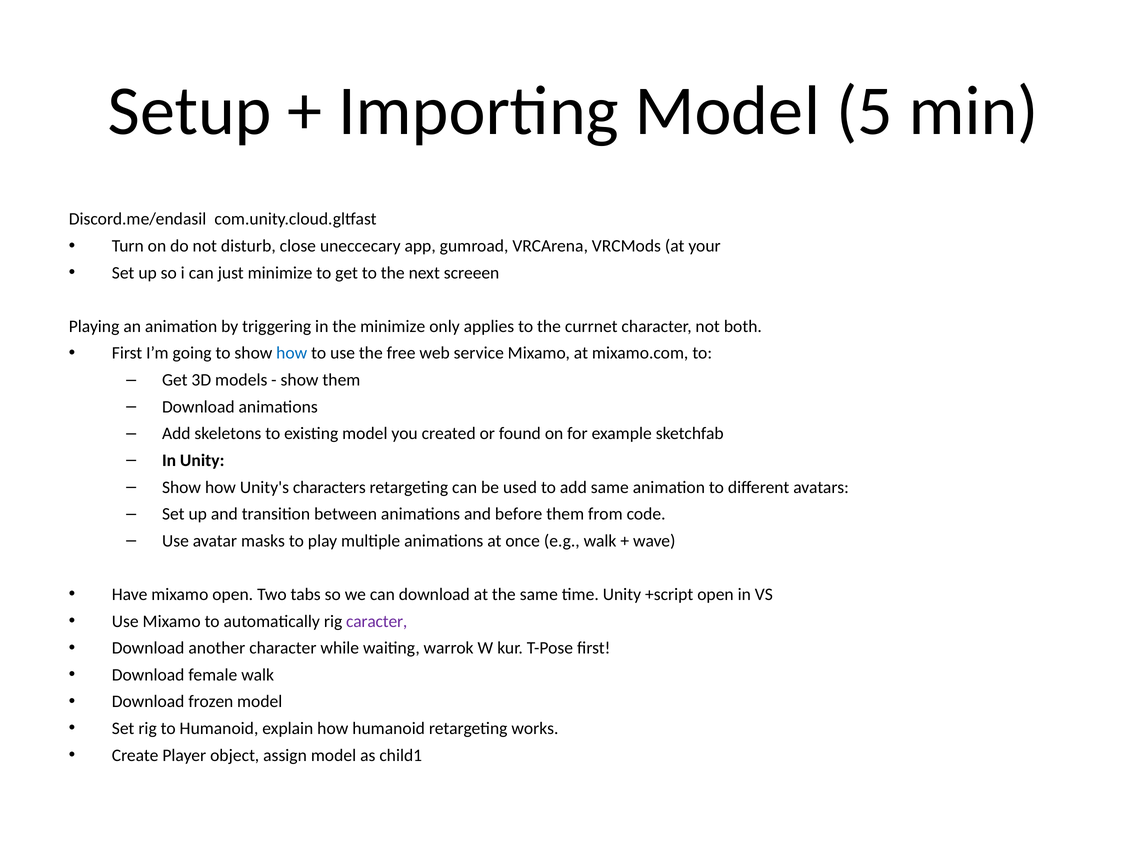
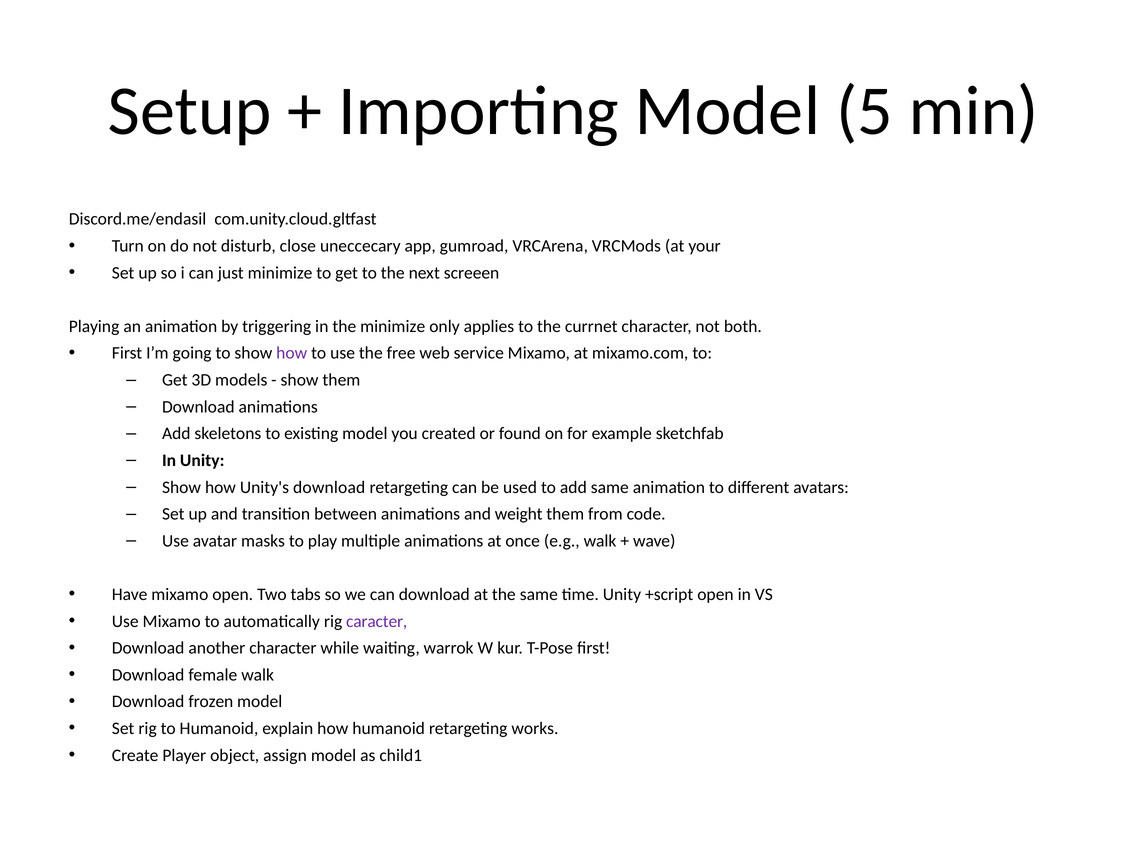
how colour: blue -> purple (292, 353)
Unity's characters: characters -> download (329, 487)
before: before -> weight (519, 514)
